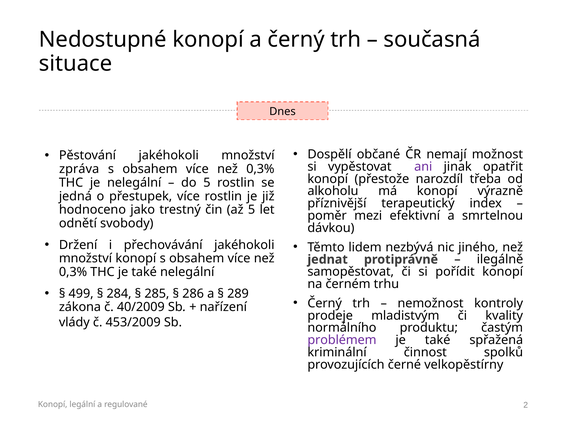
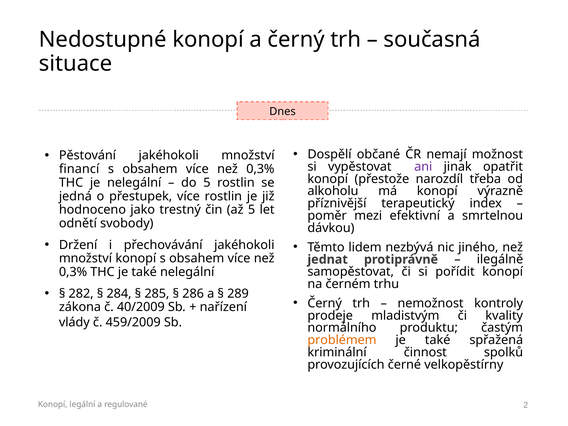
zpráva: zpráva -> financí (79, 169)
499: 499 -> 282 (81, 294)
453/2009: 453/2009 -> 459/2009 (133, 322)
problémem colour: purple -> orange (342, 340)
